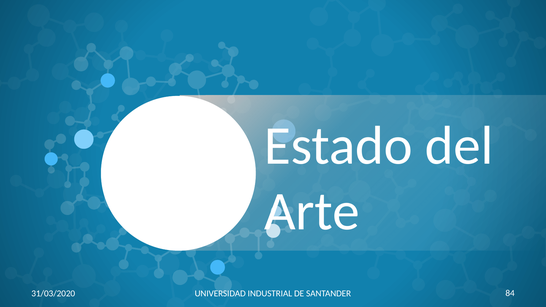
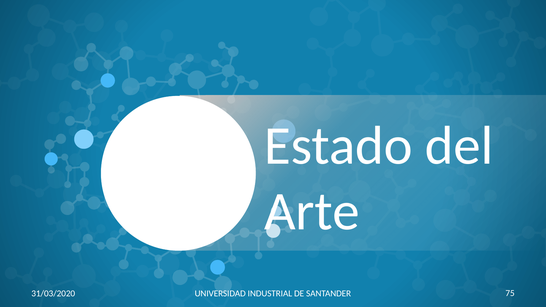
84: 84 -> 75 (510, 293)
